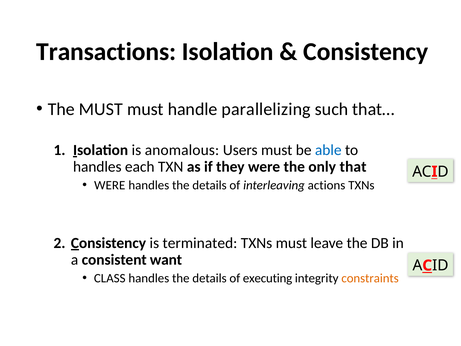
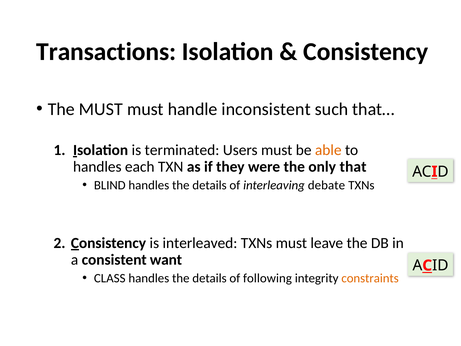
parallelizing: parallelizing -> inconsistent (266, 109)
anomalous: anomalous -> terminated (182, 150)
able colour: blue -> orange (328, 150)
WERE: WERE -> BLIND (110, 185)
actions: actions -> debate (326, 185)
terminated: terminated -> interleaved (200, 243)
executing: executing -> following (267, 278)
